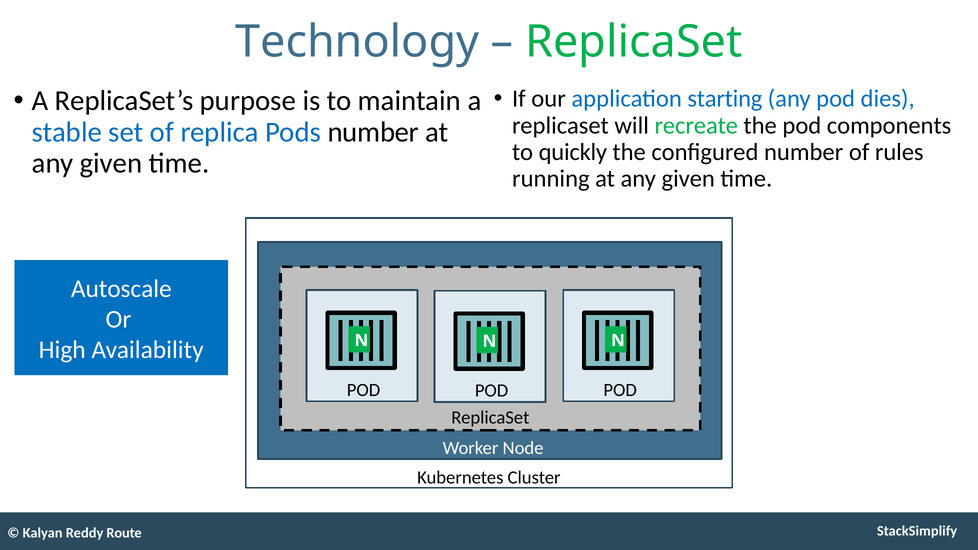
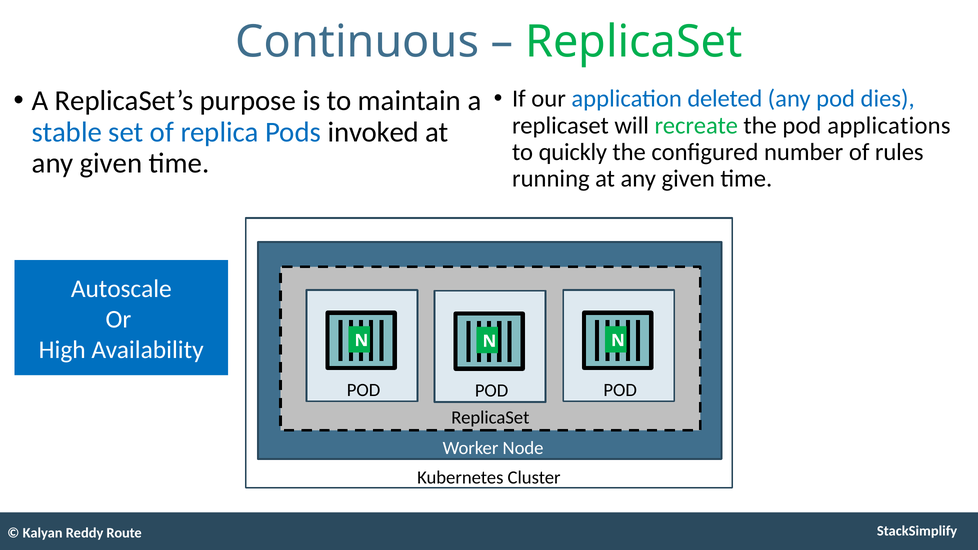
Technology: Technology -> Continuous (357, 42)
starting: starting -> deleted (725, 99)
components: components -> applications (889, 125)
Pods number: number -> invoked (373, 132)
